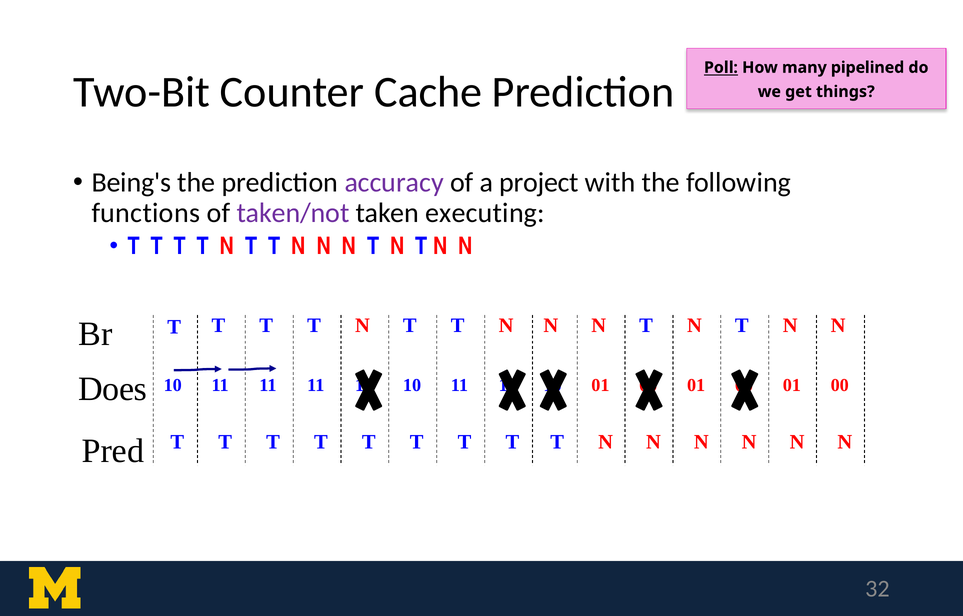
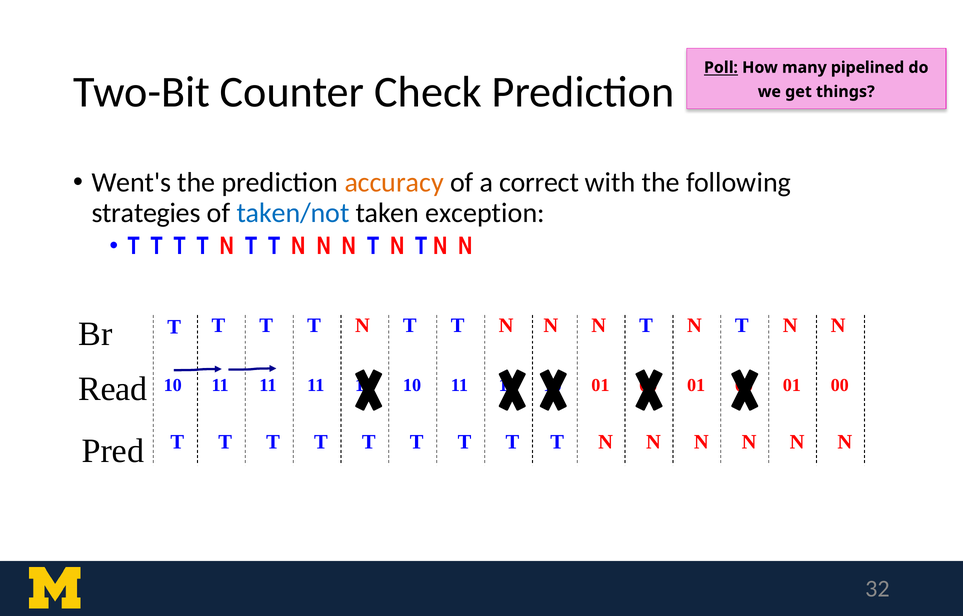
Cache: Cache -> Check (428, 92)
Being's: Being's -> Went's (131, 182)
accuracy colour: purple -> orange (394, 182)
project: project -> correct (539, 182)
functions: functions -> strategies (146, 213)
taken/not colour: purple -> blue (293, 213)
executing: executing -> exception (485, 213)
Does: Does -> Read (113, 389)
